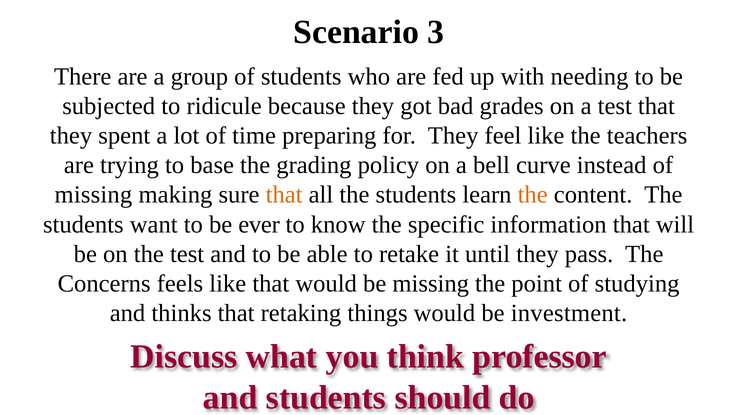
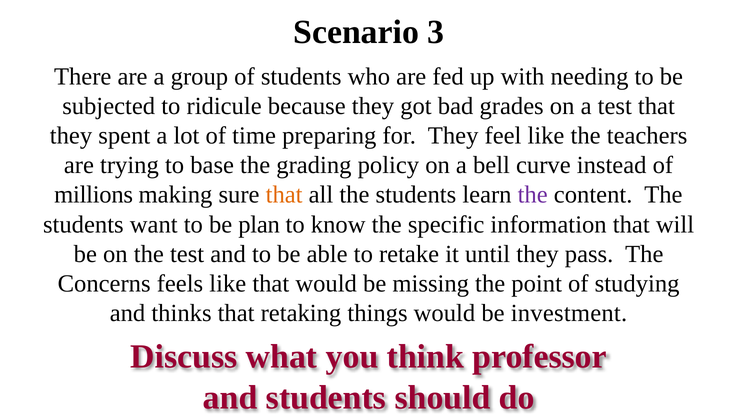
missing: missing -> millions (94, 195)
the colour: orange -> purple (533, 195)
ever: ever -> plan (259, 224)
